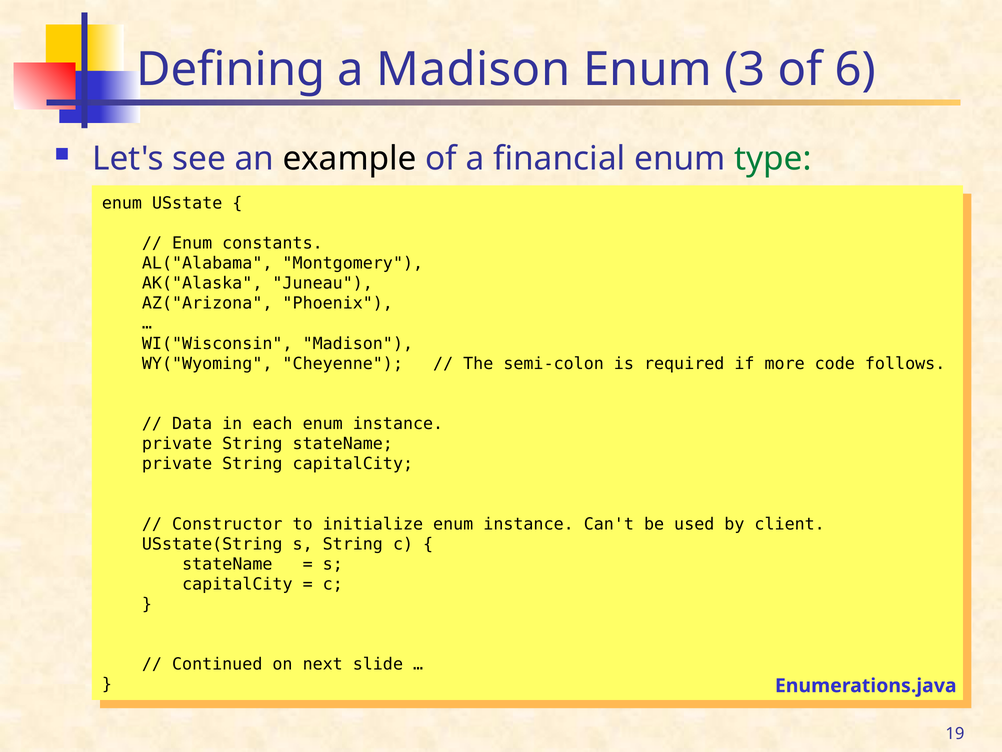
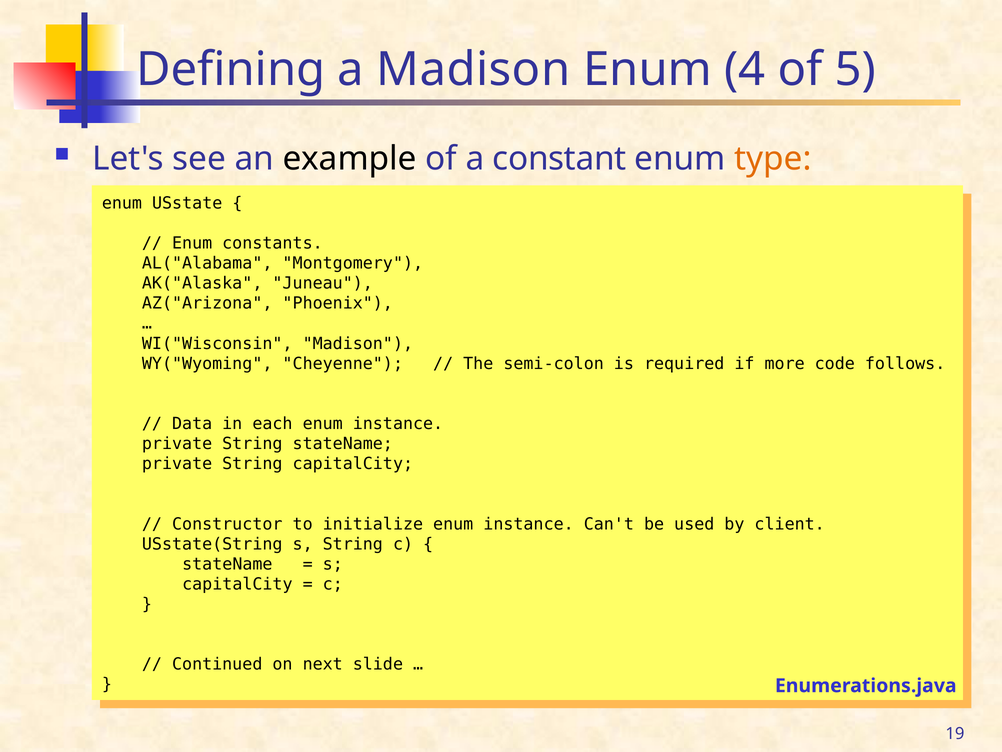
3: 3 -> 4 (745, 69)
6: 6 -> 5 (855, 69)
financial: financial -> constant (559, 159)
type colour: green -> orange (773, 159)
